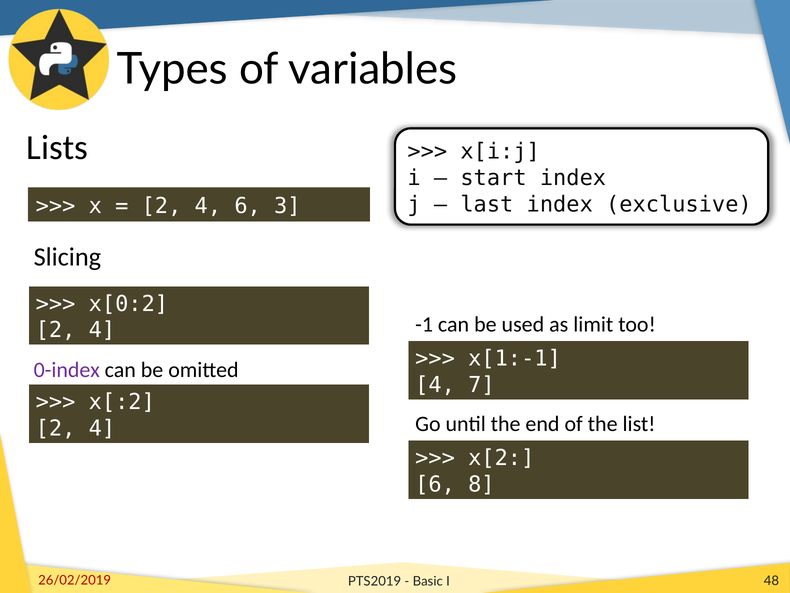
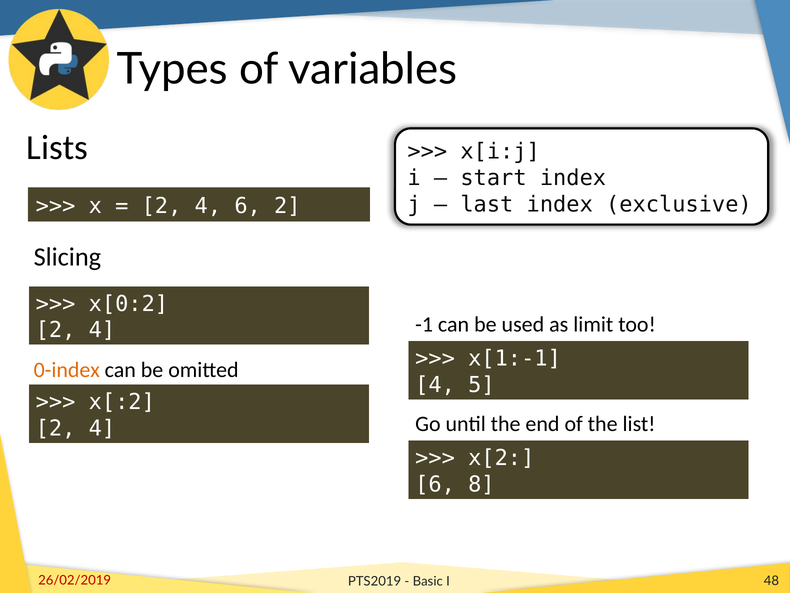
6 3: 3 -> 2 (287, 206)
0-index colour: purple -> orange (67, 370)
7: 7 -> 5 (481, 385)
